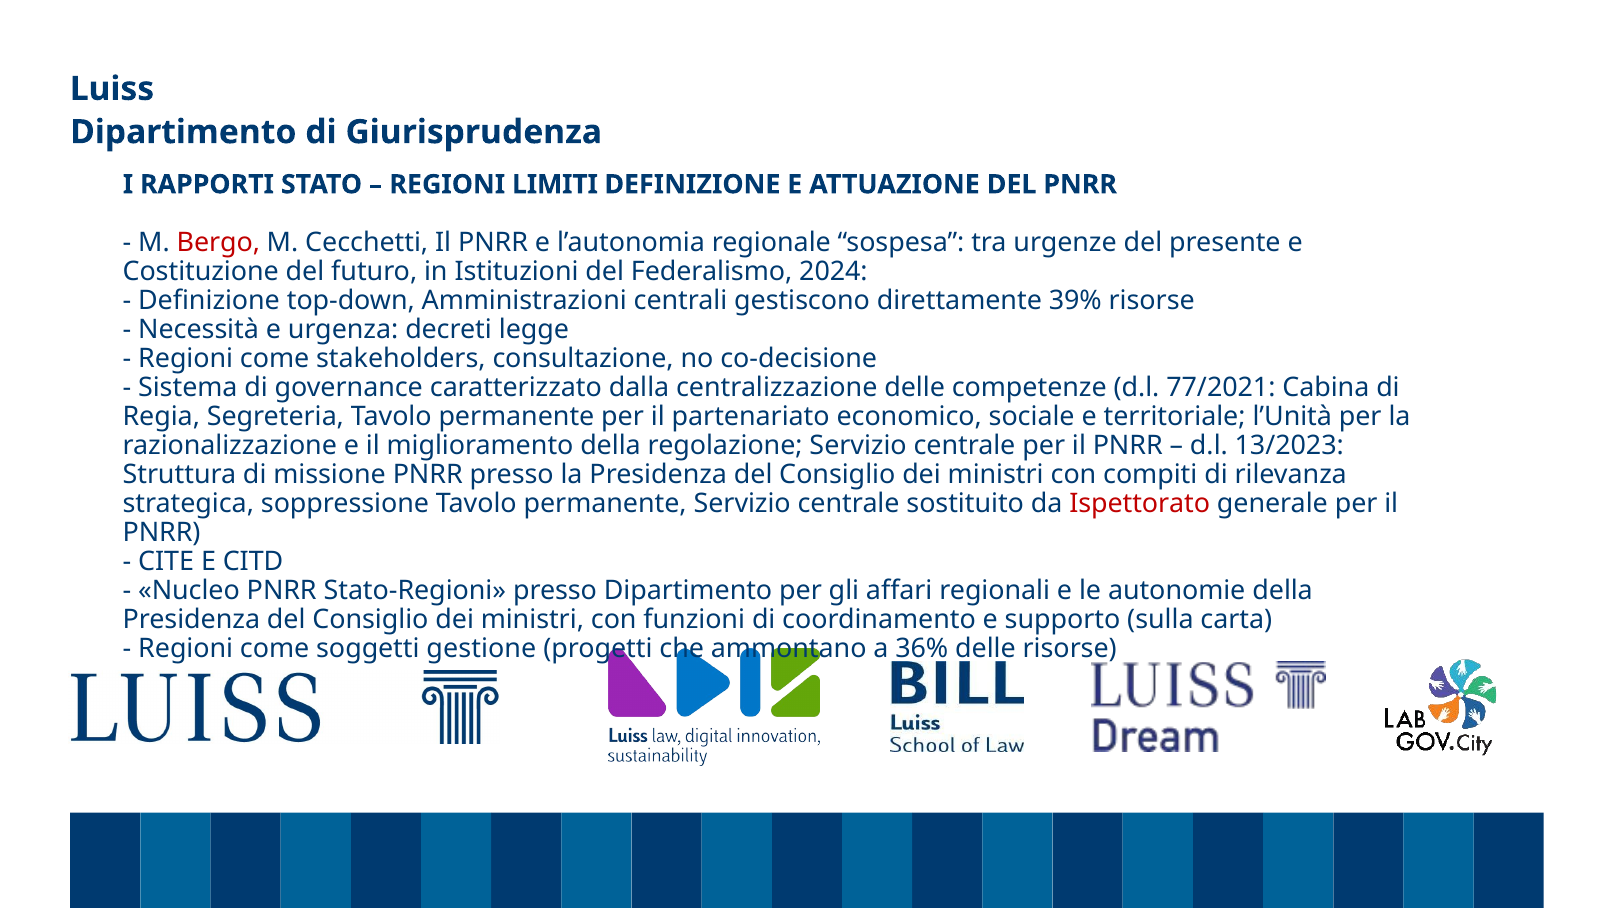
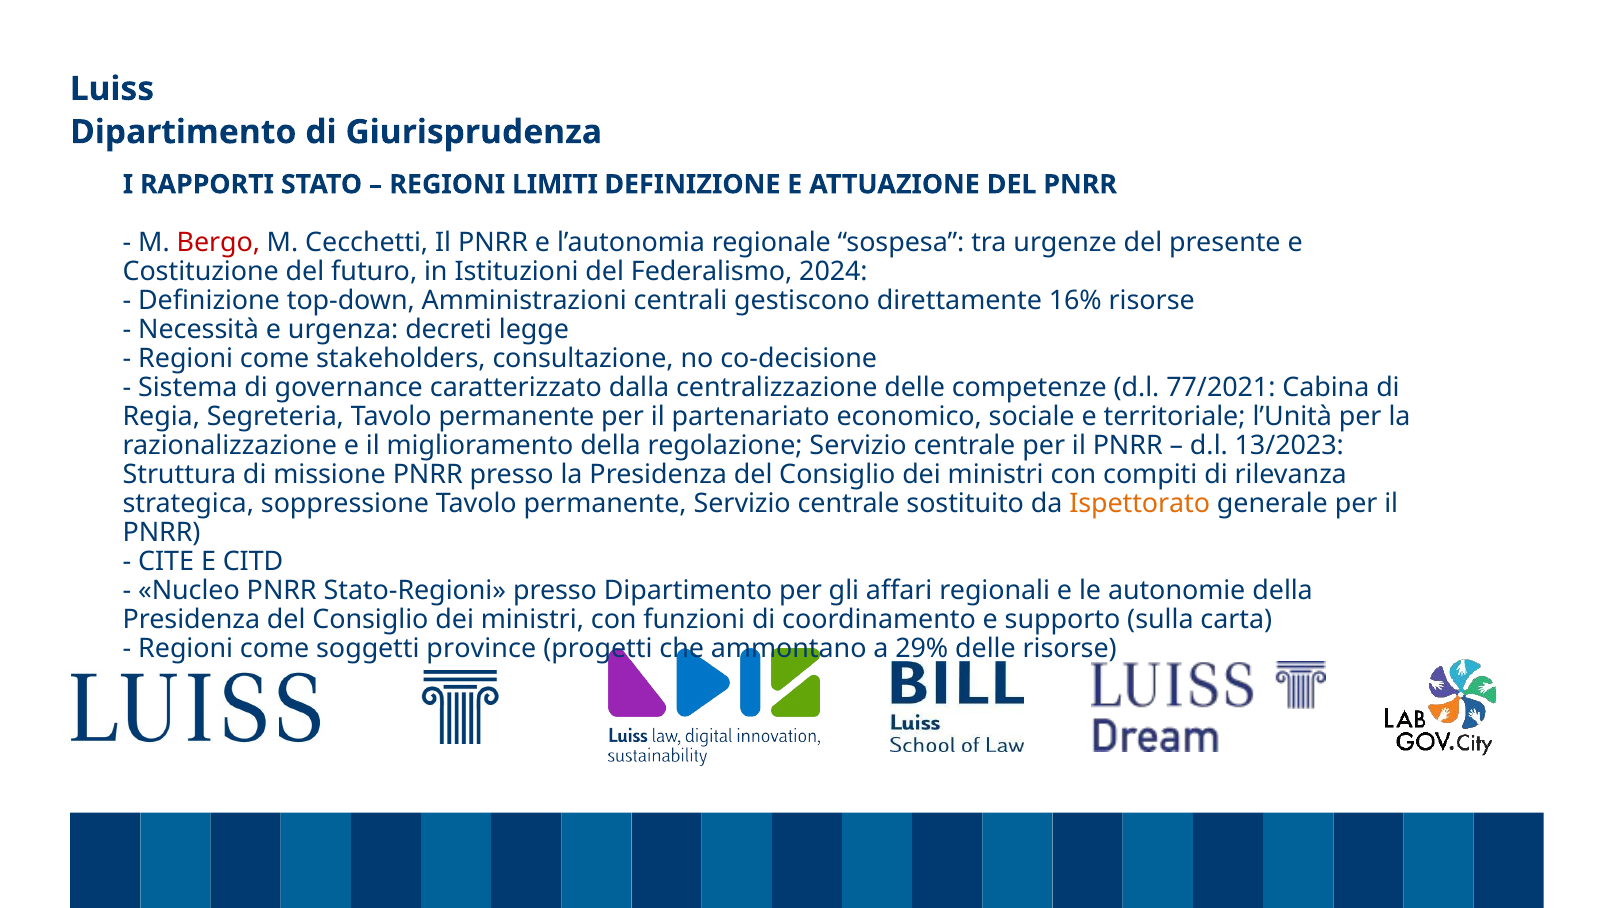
39%: 39% -> 16% (1075, 301)
Ispettorato colour: red -> orange (1140, 504)
gestione: gestione -> province (481, 649)
36%: 36% -> 29% (922, 649)
